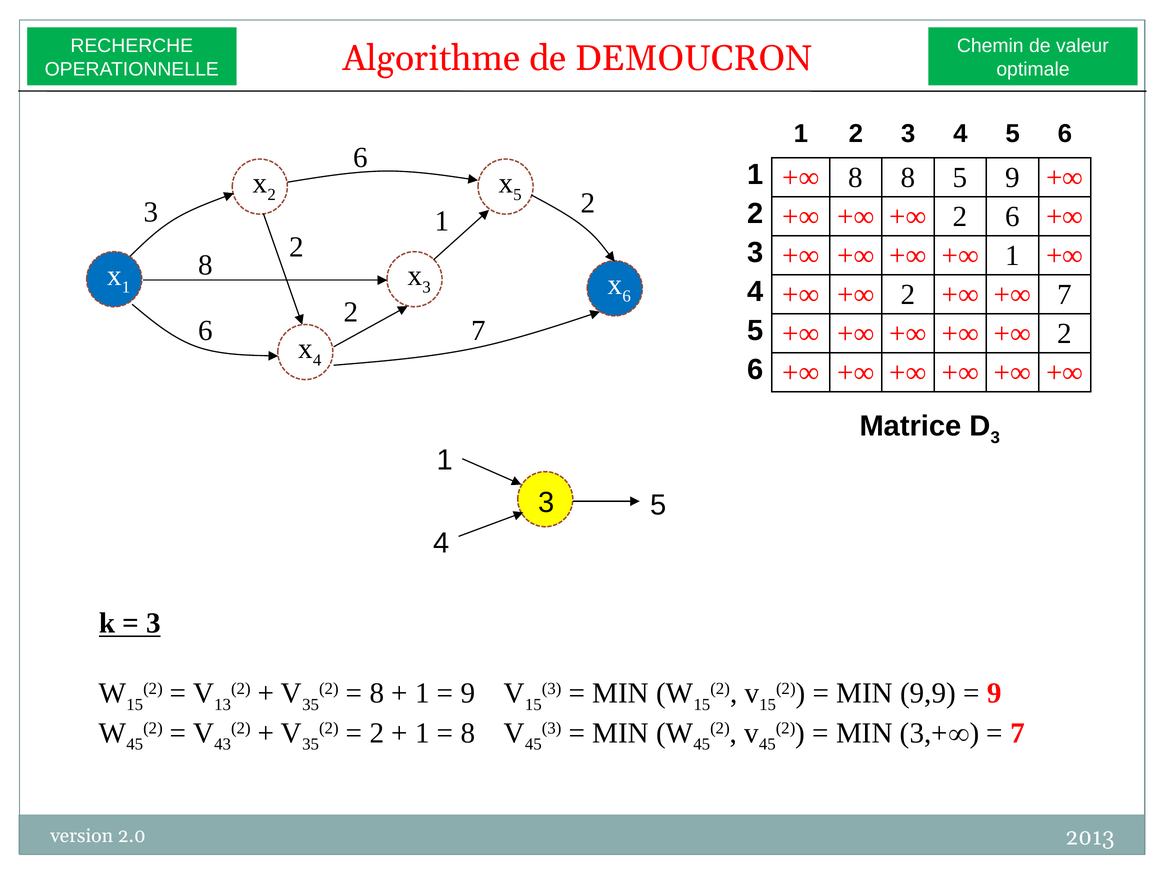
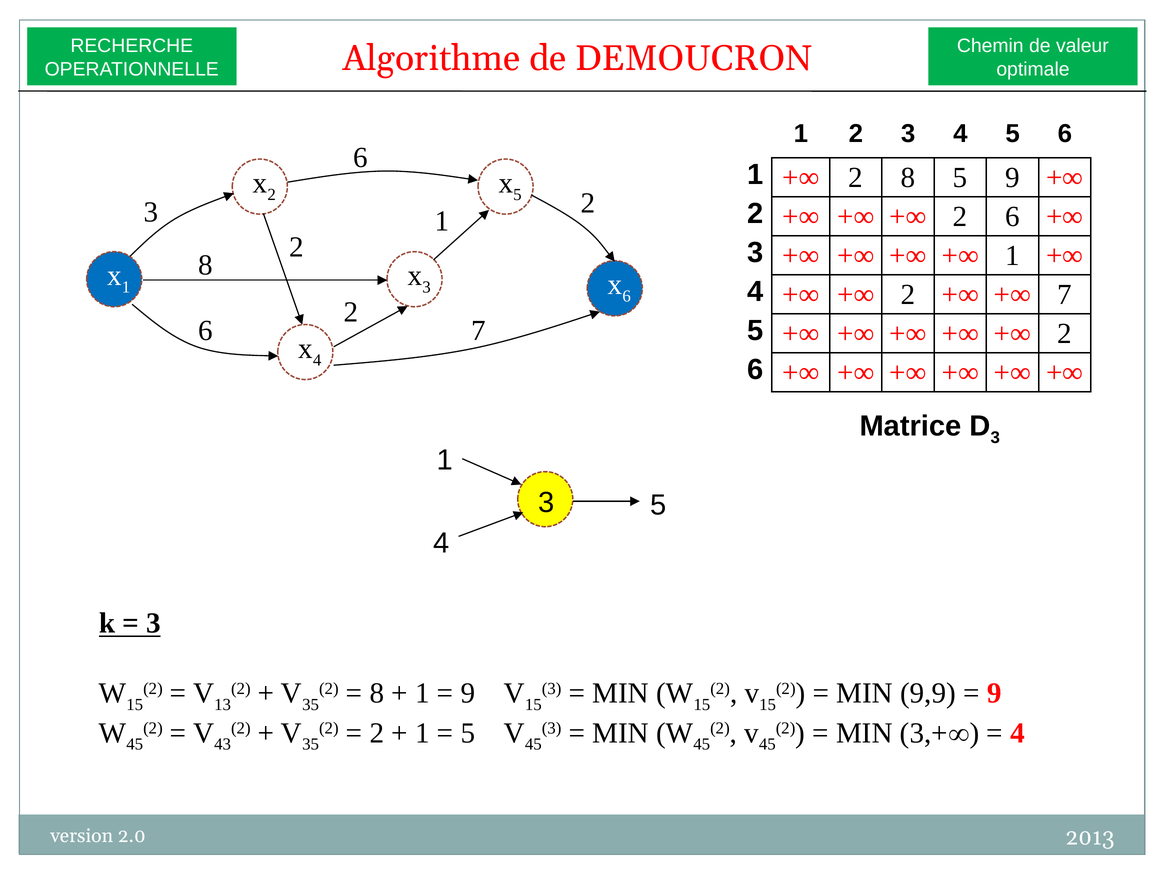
8: 8 -> 2 (856, 177)
8: 8 -> 5 (468, 733)
7: 7 -> 4 (1017, 733)
